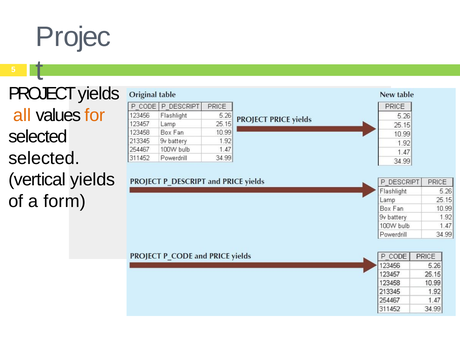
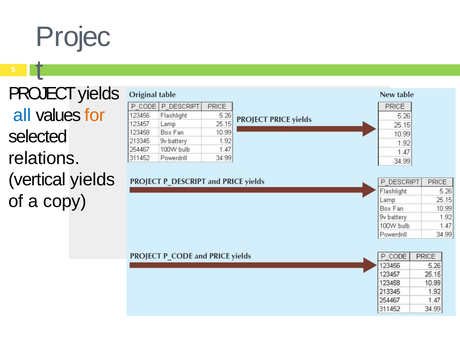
all colour: orange -> blue (22, 115)
selected: selected -> relations (44, 158)
form: form -> copy (65, 201)
